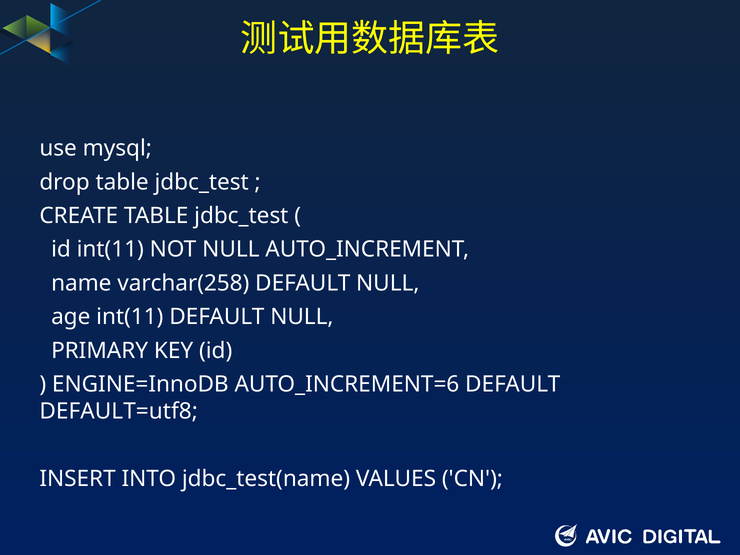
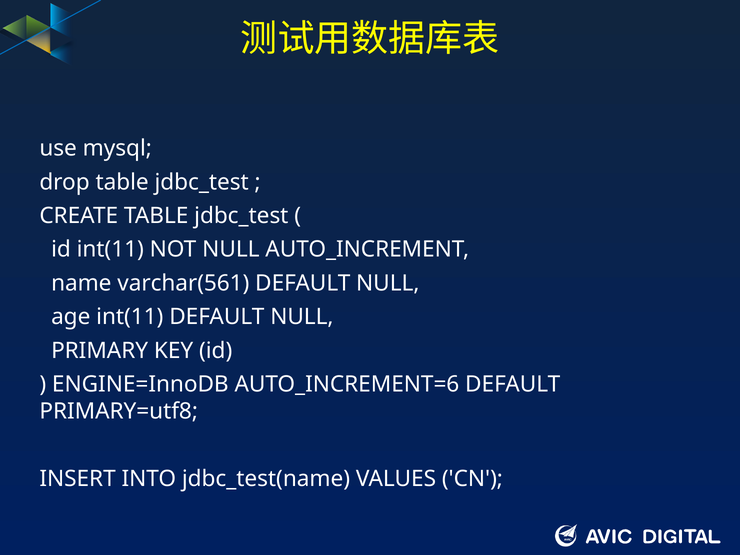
varchar(258: varchar(258 -> varchar(561 (183, 283)
DEFAULT=utf8: DEFAULT=utf8 -> PRIMARY=utf8 (119, 411)
